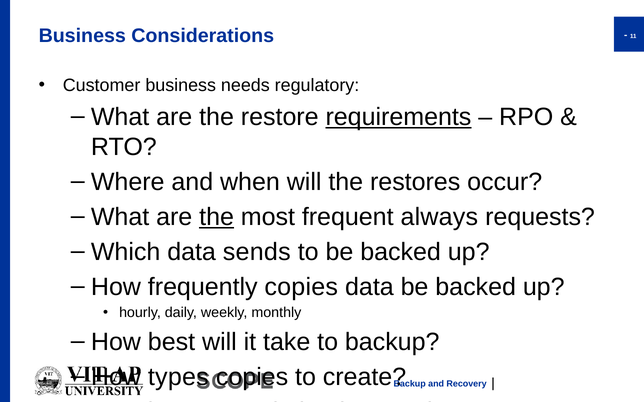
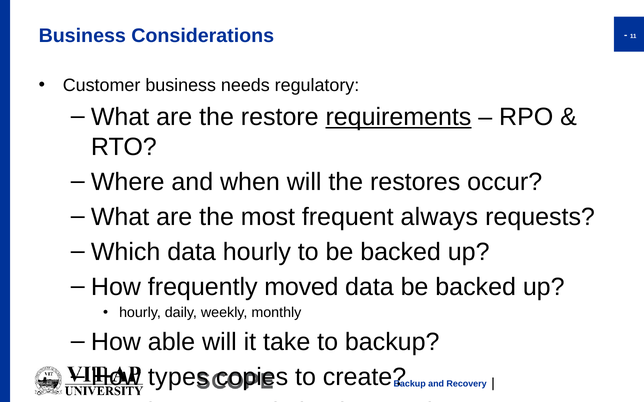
the underline: present -> none (217, 217)
data sends: sends -> hourly (257, 252)
frequently copies: copies -> moved (301, 287)
best: best -> able (172, 342)
